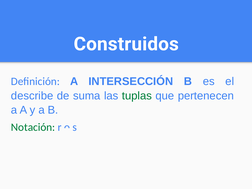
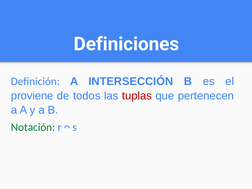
Construidos: Construidos -> Definiciones (126, 44)
describe: describe -> proviene (32, 96)
suma: suma -> todos (87, 96)
tuplas colour: green -> red (137, 96)
